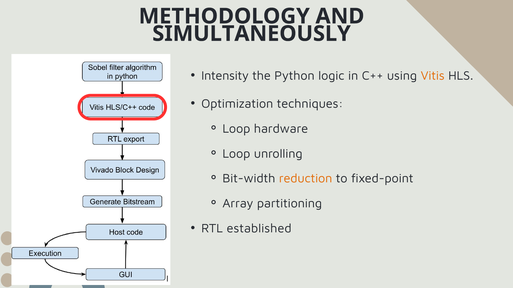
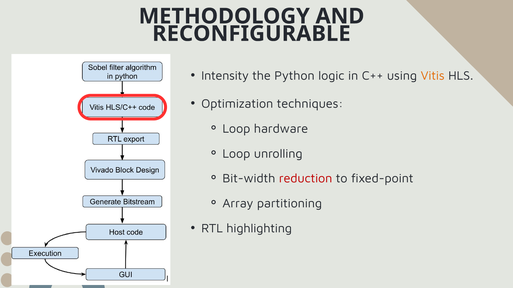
SIMULTANEOUSLY: SIMULTANEOUSLY -> RECONFIGURABLE (251, 34)
reduction colour: orange -> red (306, 179)
established: established -> highlighting (259, 229)
